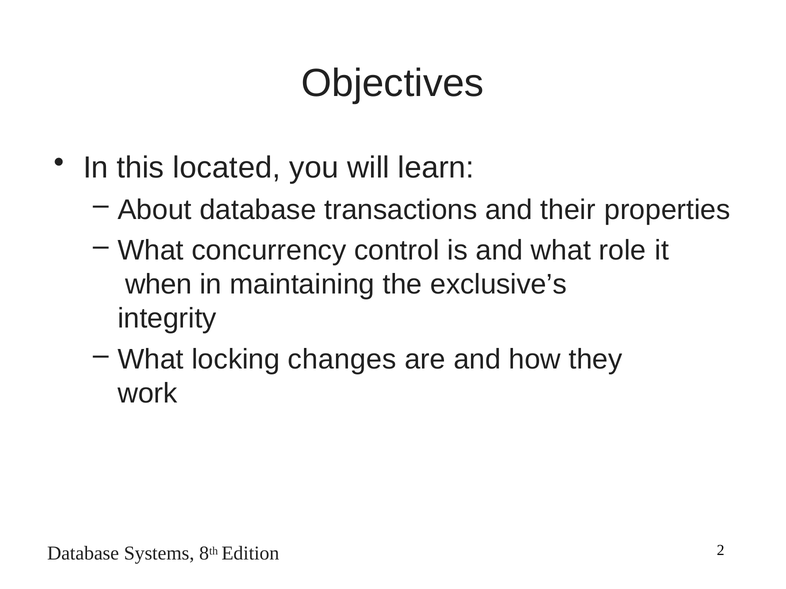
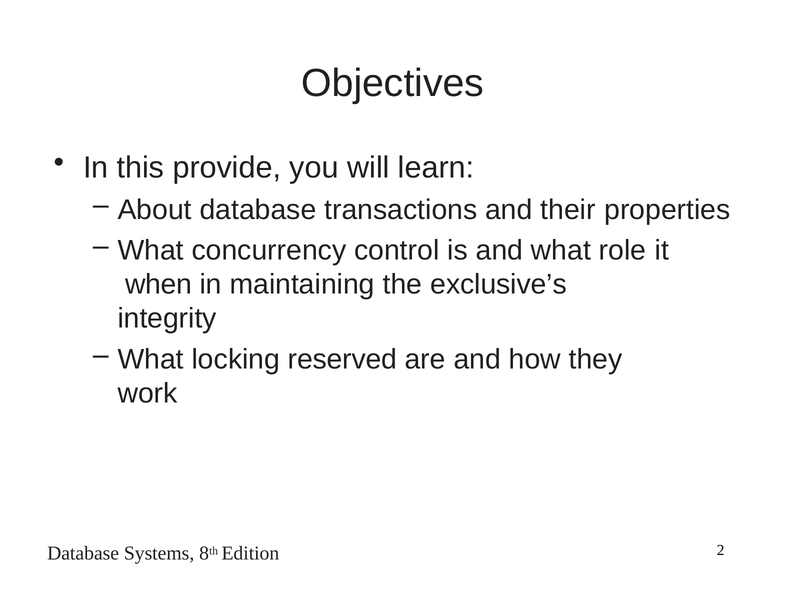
located: located -> provide (227, 168)
changes: changes -> reserved (342, 360)
